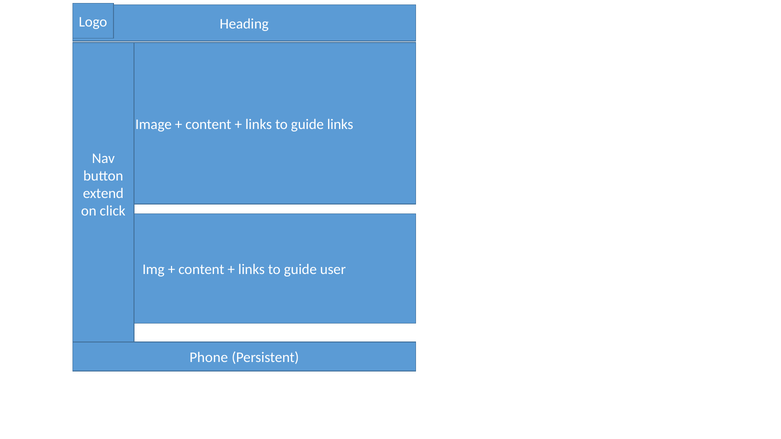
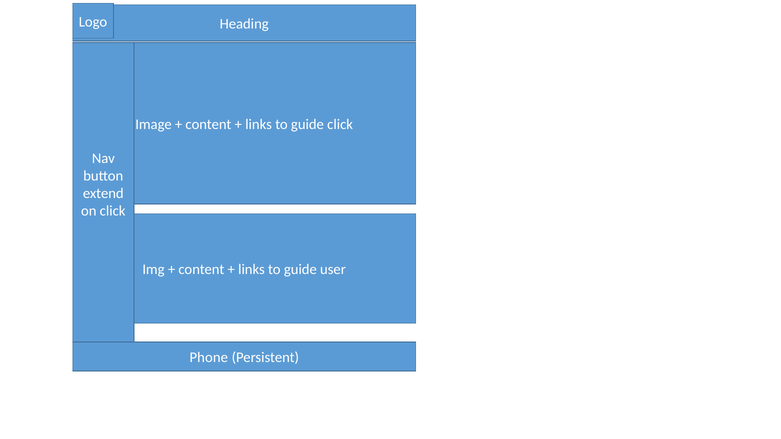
guide links: links -> click (340, 124)
